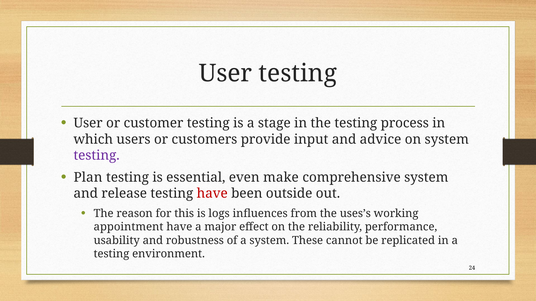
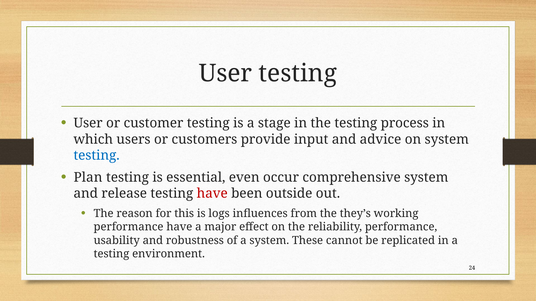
testing colour: purple -> blue (97, 156)
make: make -> occur (281, 178)
uses’s: uses’s -> they’s (355, 214)
appointment: appointment -> performance (129, 227)
